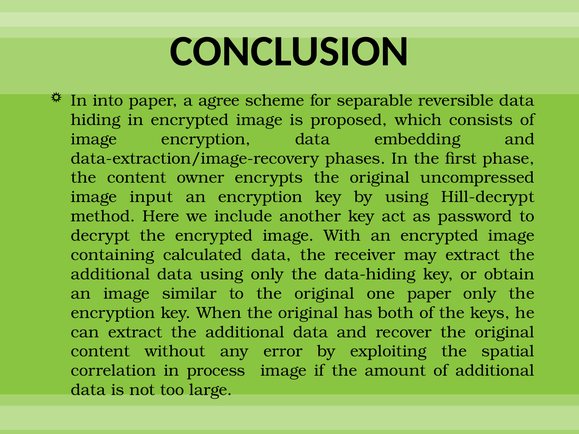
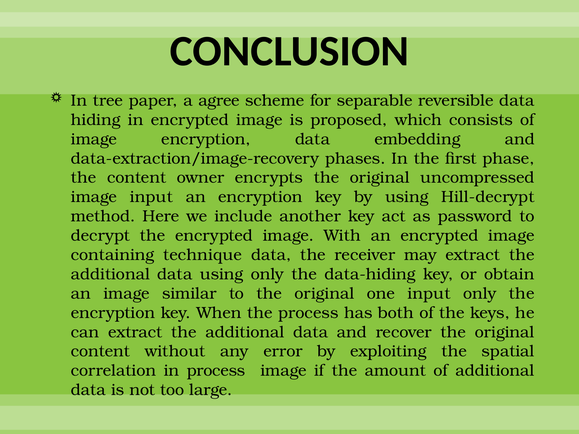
into: into -> tree (108, 101)
calculated: calculated -> technique (203, 255)
one paper: paper -> input (429, 294)
When the original: original -> process (308, 313)
